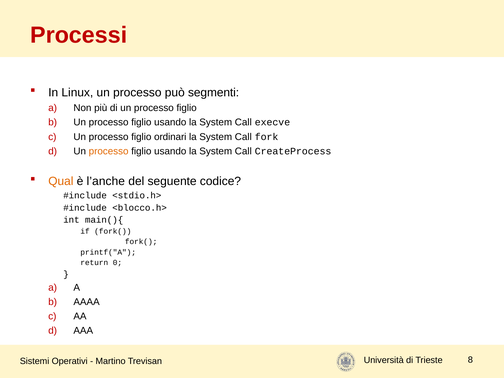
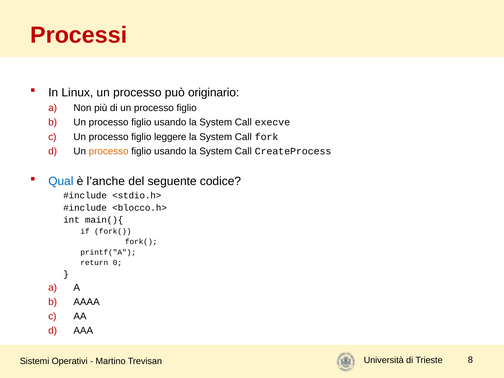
segmenti: segmenti -> originario (214, 93)
ordinari: ordinari -> leggere (170, 137)
Qual colour: orange -> blue (61, 181)
